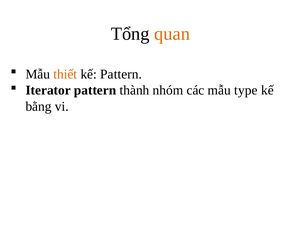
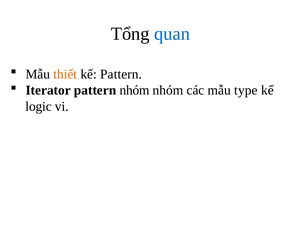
quan colour: orange -> blue (172, 34)
pattern thành: thành -> nhóm (135, 90)
bằng: bằng -> logic (39, 106)
